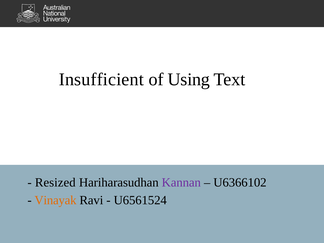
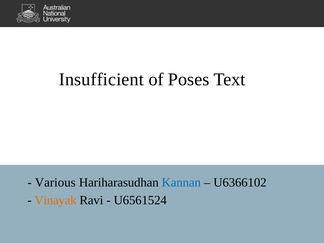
Using: Using -> Poses (189, 79)
Resized: Resized -> Various (55, 183)
Kannan colour: purple -> blue (181, 183)
